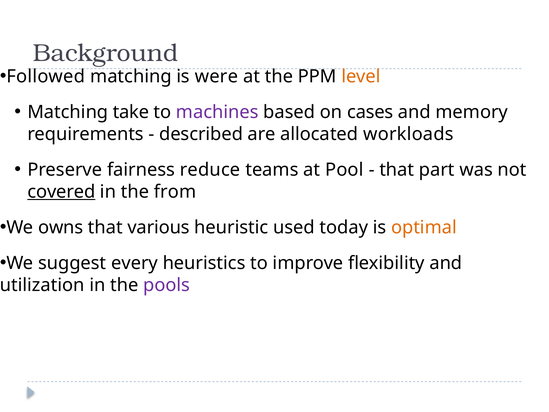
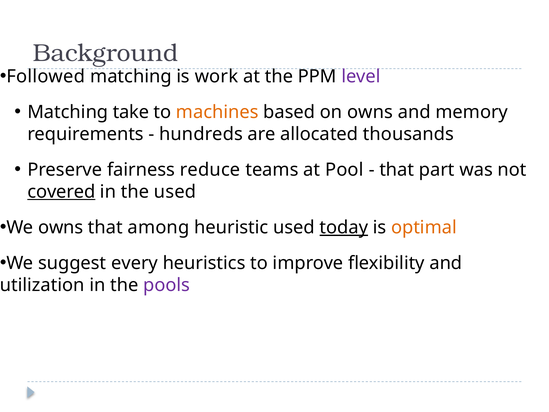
were: were -> work (216, 76)
level colour: orange -> purple (361, 76)
machines colour: purple -> orange (217, 112)
on cases: cases -> owns (370, 112)
described: described -> hundreds (201, 134)
workloads: workloads -> thousands (409, 134)
the from: from -> used (175, 192)
various: various -> among (158, 227)
today underline: none -> present (344, 227)
